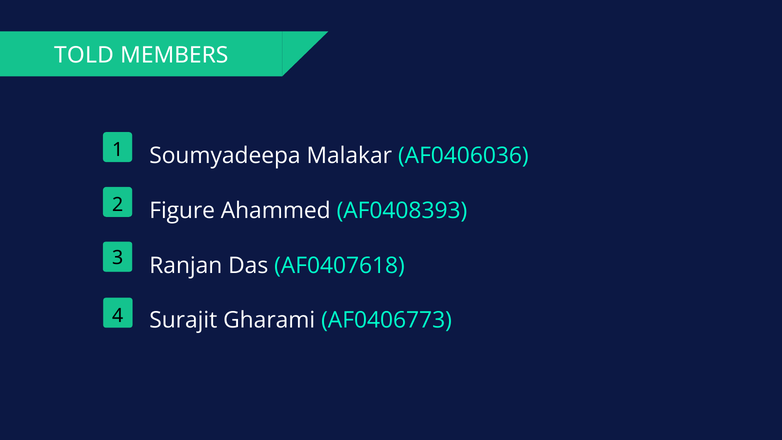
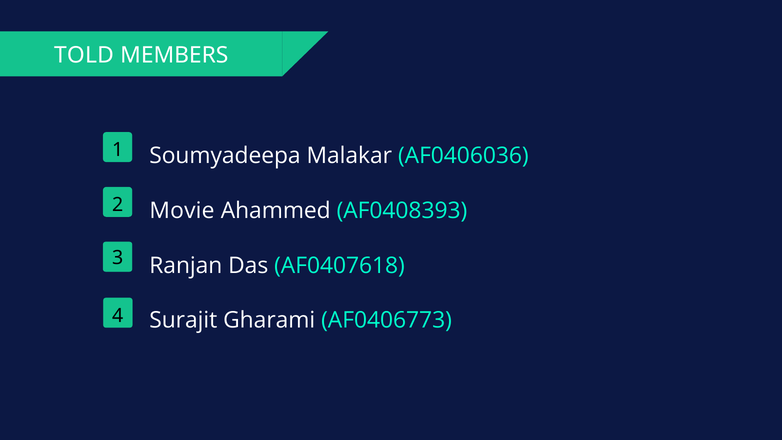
Figure: Figure -> Movie (182, 211)
